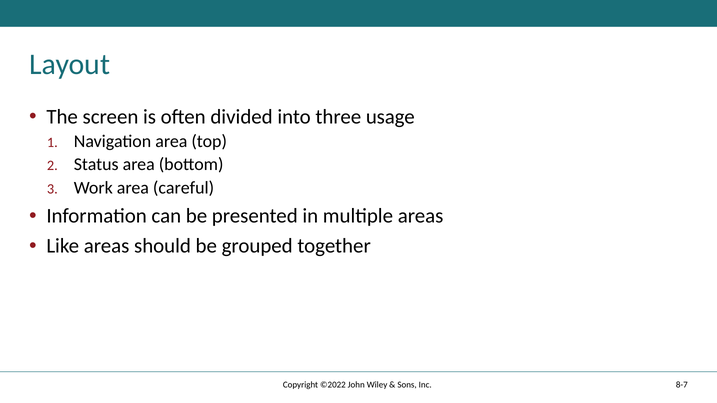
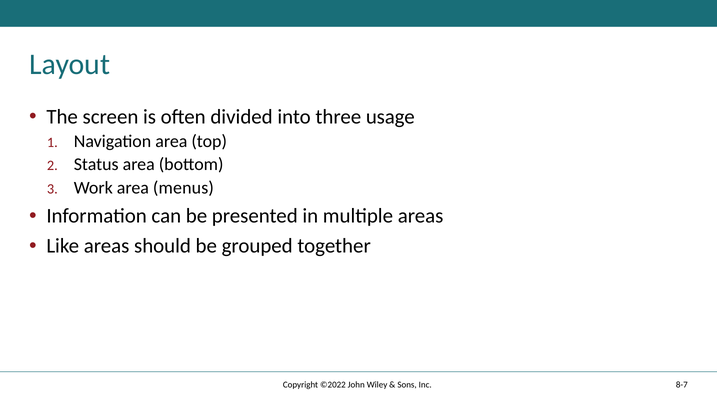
careful: careful -> menus (183, 188)
